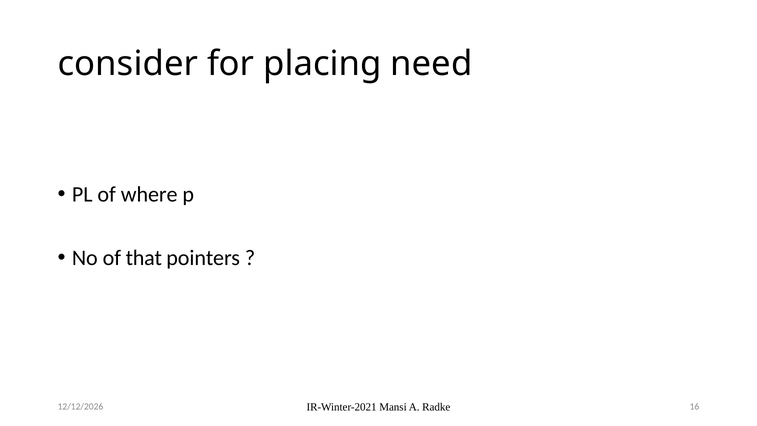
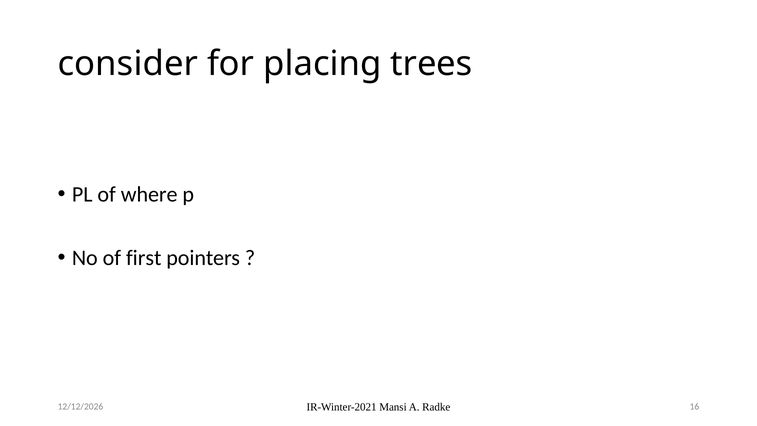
need: need -> trees (431, 64)
that: that -> first (144, 258)
